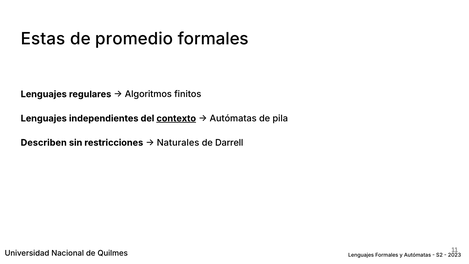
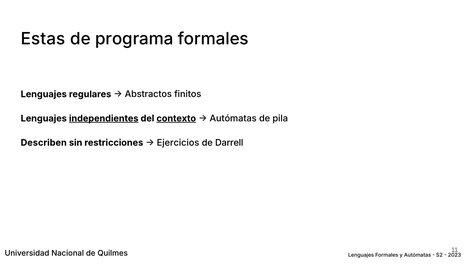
promedio: promedio -> programa (134, 39)
Algoritmos: Algoritmos -> Abstractos (148, 94)
independientes underline: none -> present (104, 118)
Naturales: Naturales -> Ejercicios (178, 143)
